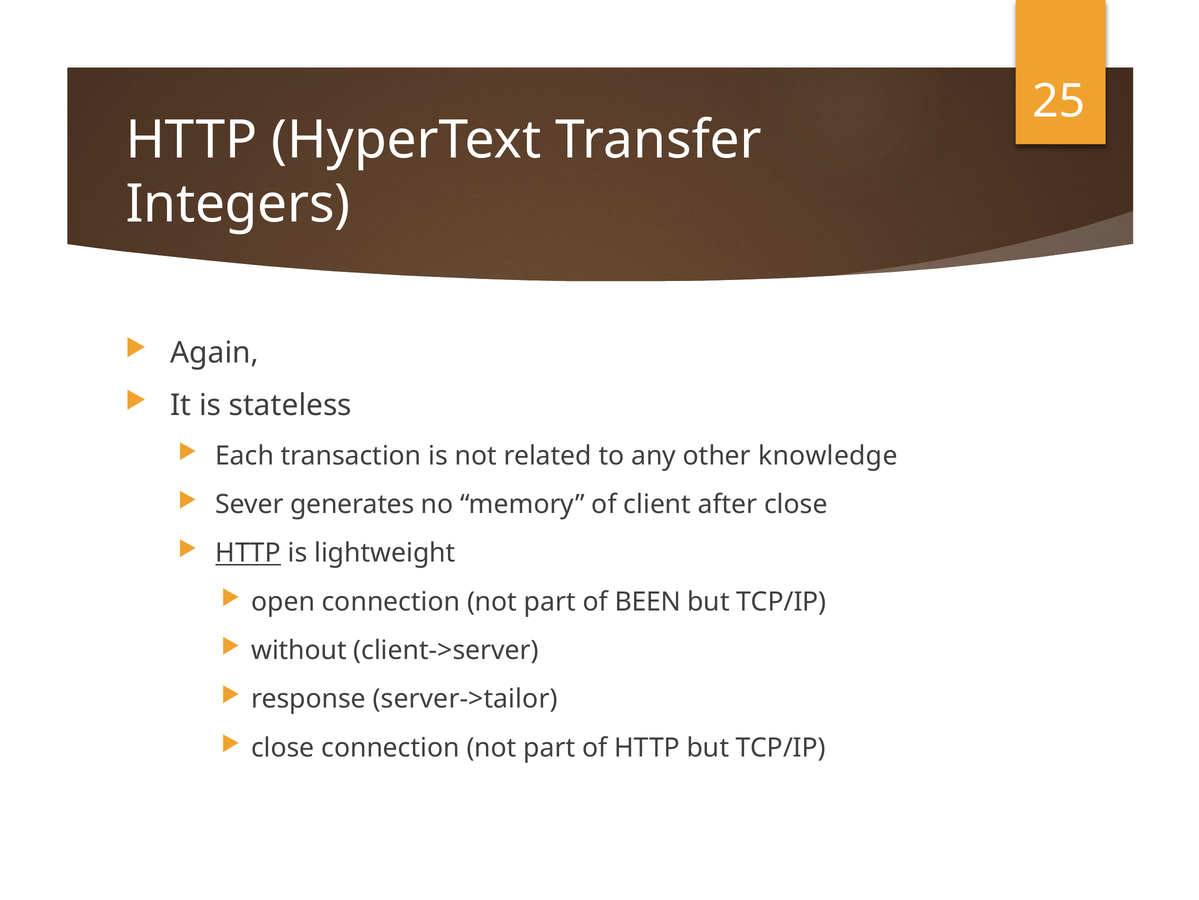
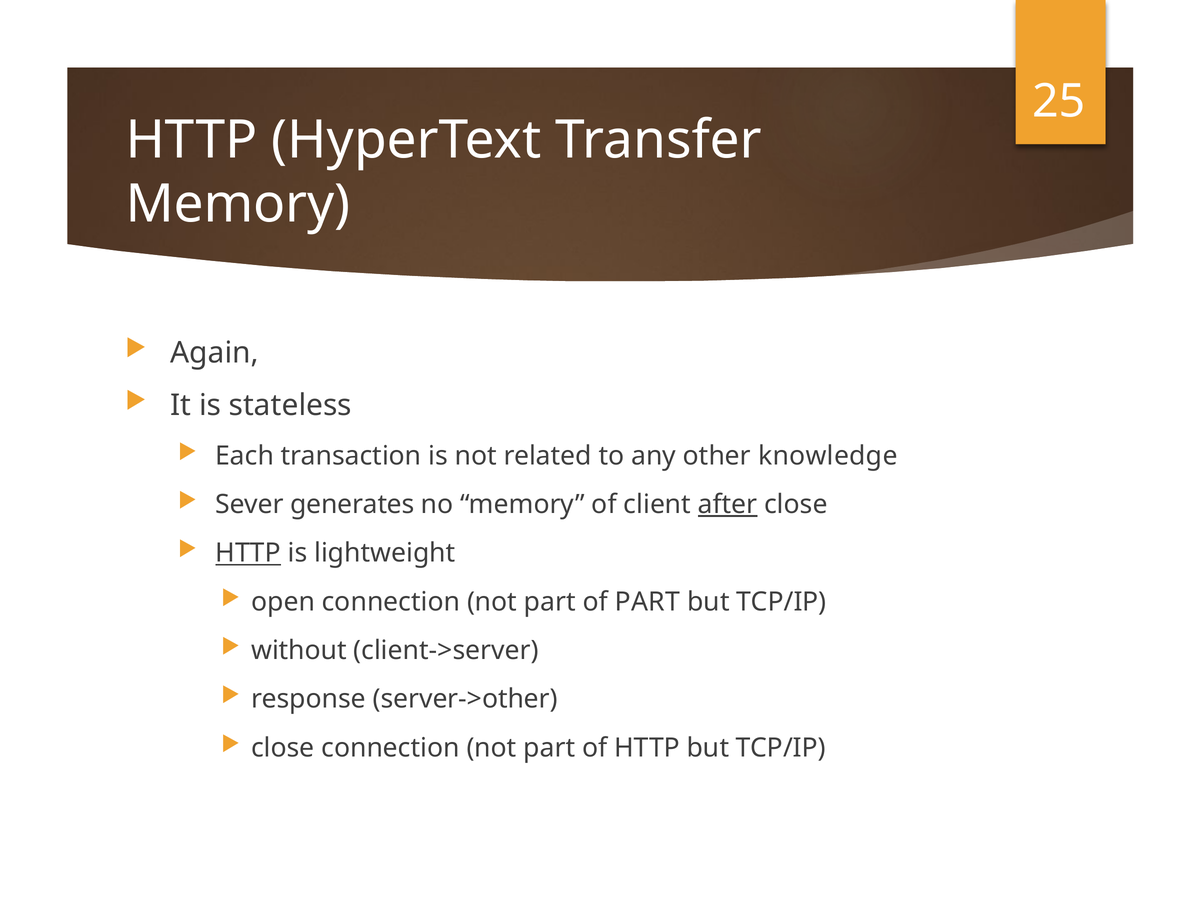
Integers: Integers -> Memory (238, 204)
after underline: none -> present (728, 504)
of BEEN: BEEN -> PART (647, 601)
server->tailor: server->tailor -> server->other (465, 699)
